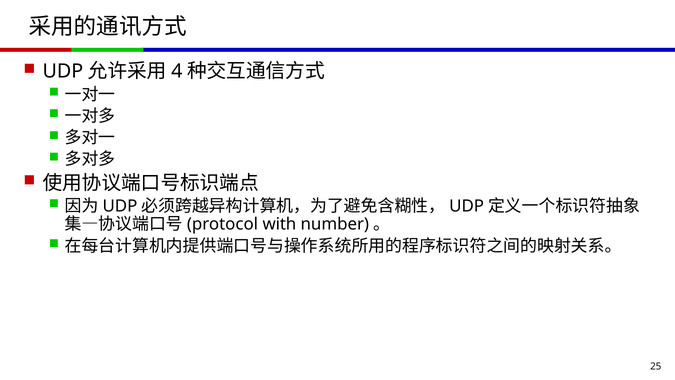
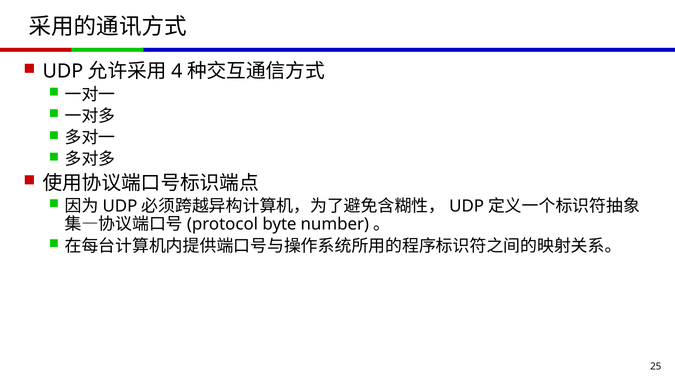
with: with -> byte (279, 224)
